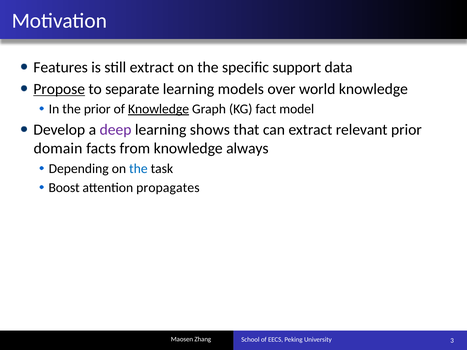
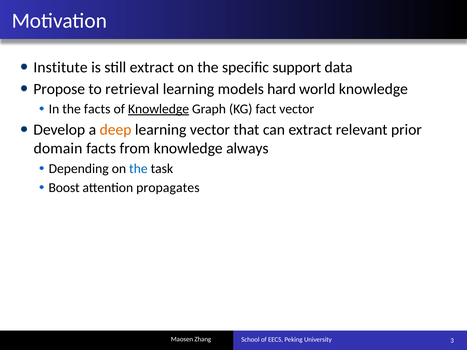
Features: Features -> Institute (60, 67)
Propose underline: present -> none (59, 89)
separate: separate -> retrieval (132, 89)
over: over -> hard (282, 89)
the prior: prior -> facts (97, 109)
fact model: model -> vector (297, 109)
deep colour: purple -> orange (116, 130)
learning shows: shows -> vector (210, 130)
